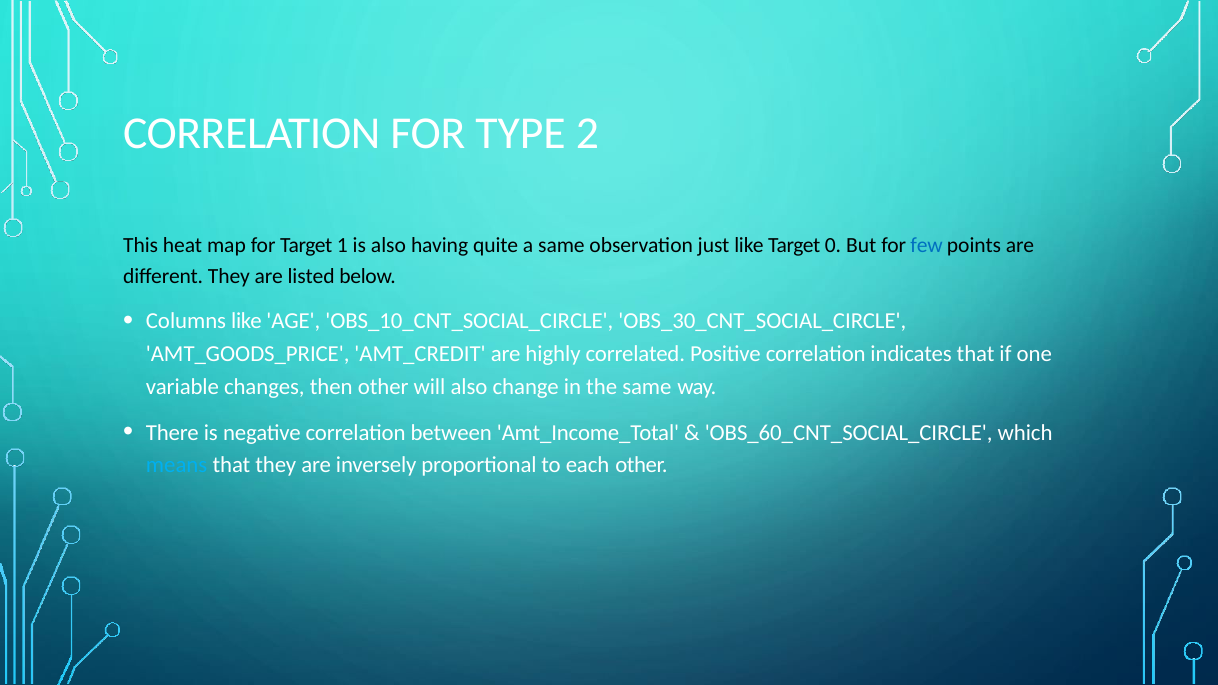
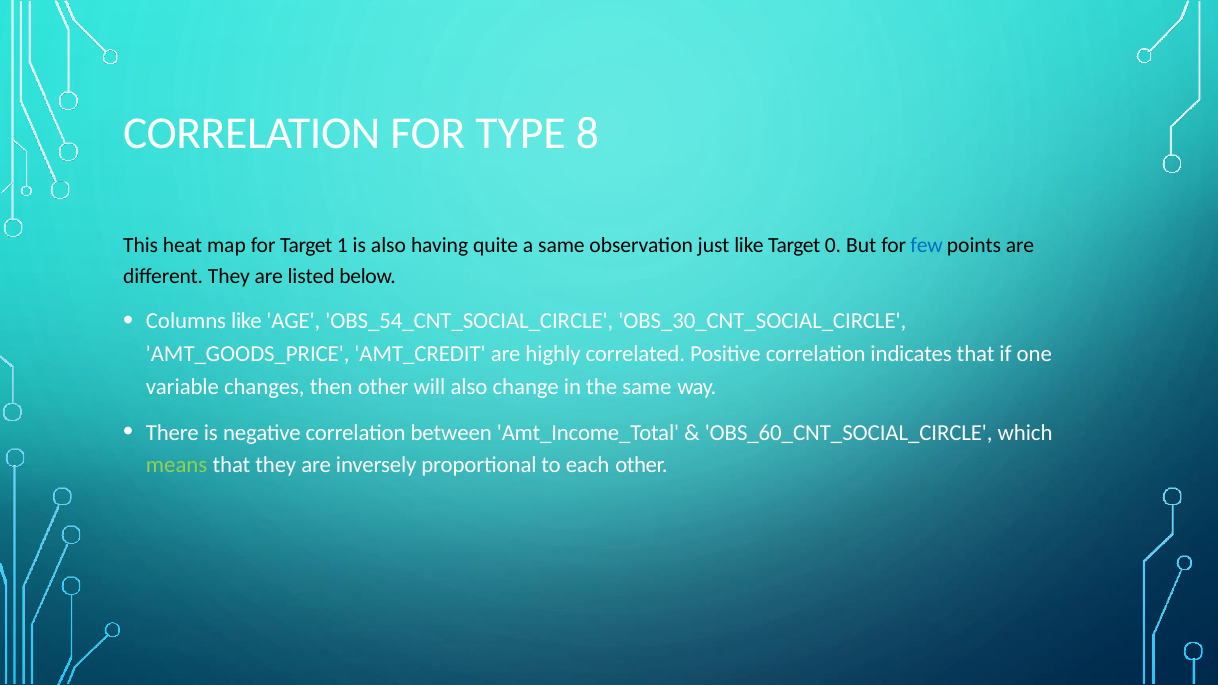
2: 2 -> 8 (587, 133)
OBS_10_CNT_SOCIAL_CIRCLE: OBS_10_CNT_SOCIAL_CIRCLE -> OBS_54_CNT_SOCIAL_CIRCLE (469, 321)
means colour: light blue -> light green (177, 465)
